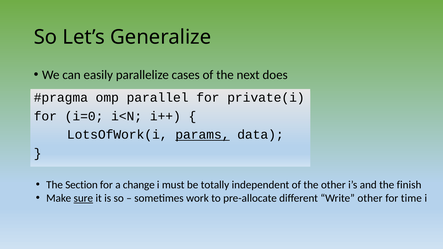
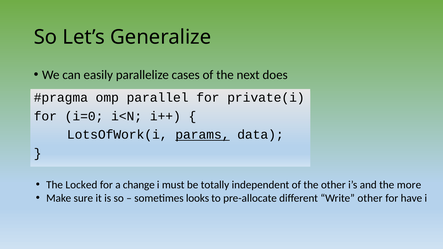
Section: Section -> Locked (81, 185)
finish: finish -> more (409, 185)
sure underline: present -> none (83, 198)
work: work -> looks (198, 198)
time: time -> have (411, 198)
